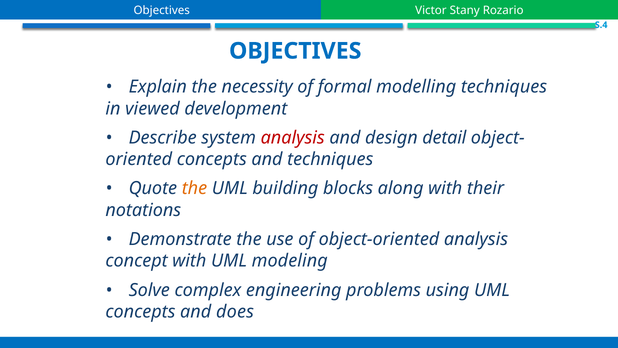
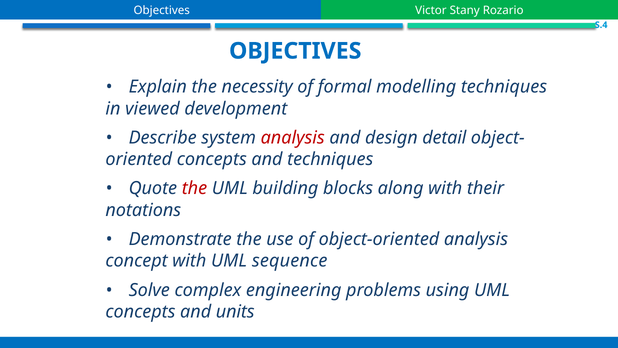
the colour: orange -> red (194, 188)
modeling: modeling -> sequence (290, 261)
does: does -> units (235, 312)
